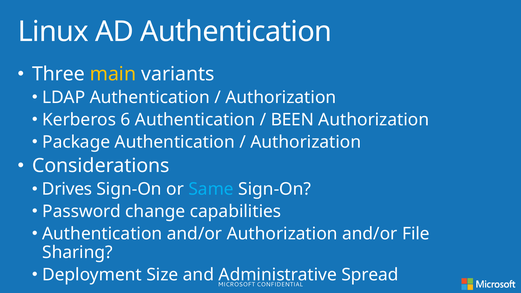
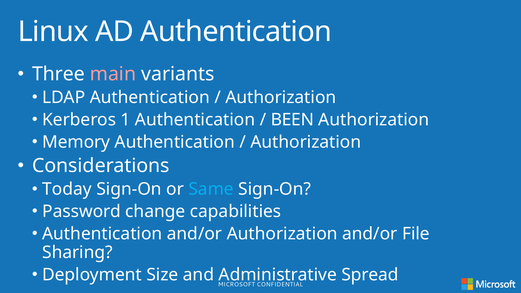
main colour: yellow -> pink (113, 74)
6: 6 -> 1 (125, 120)
Package: Package -> Memory (76, 142)
Drives: Drives -> Today (67, 189)
